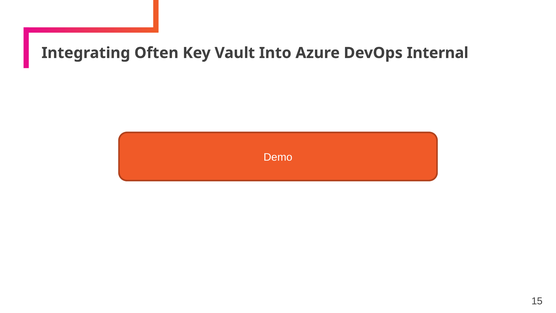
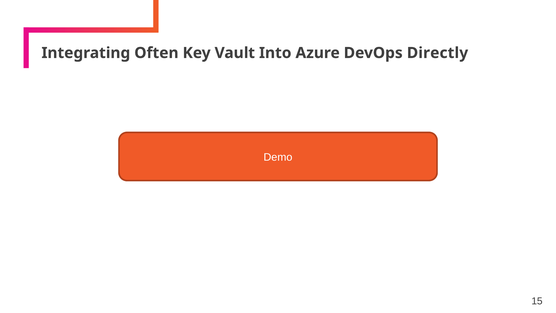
Internal: Internal -> Directly (437, 53)
